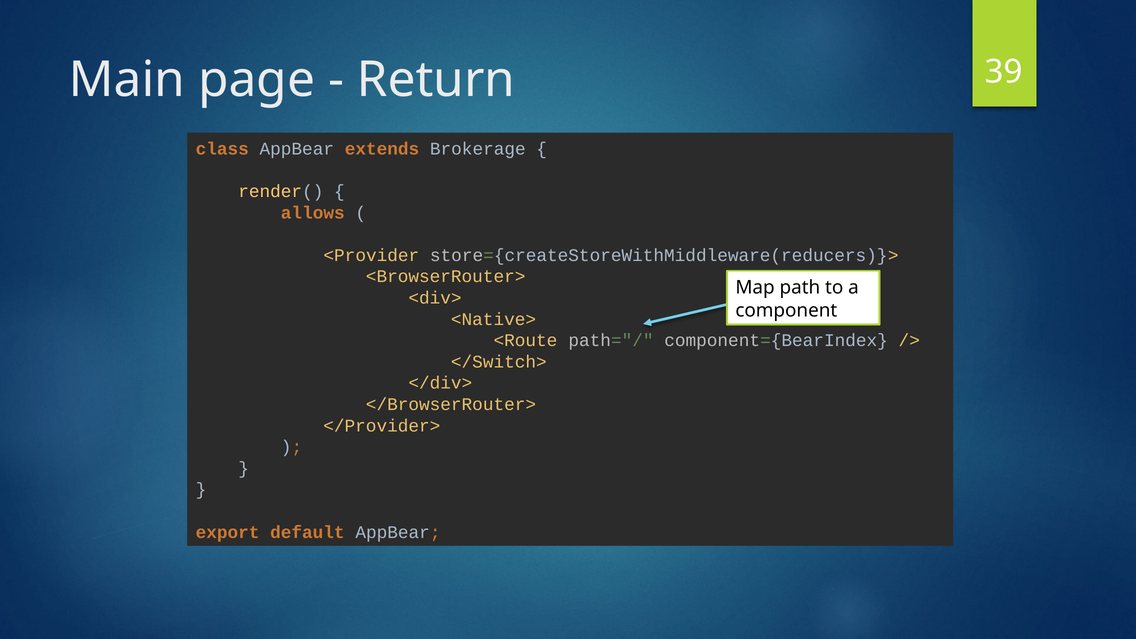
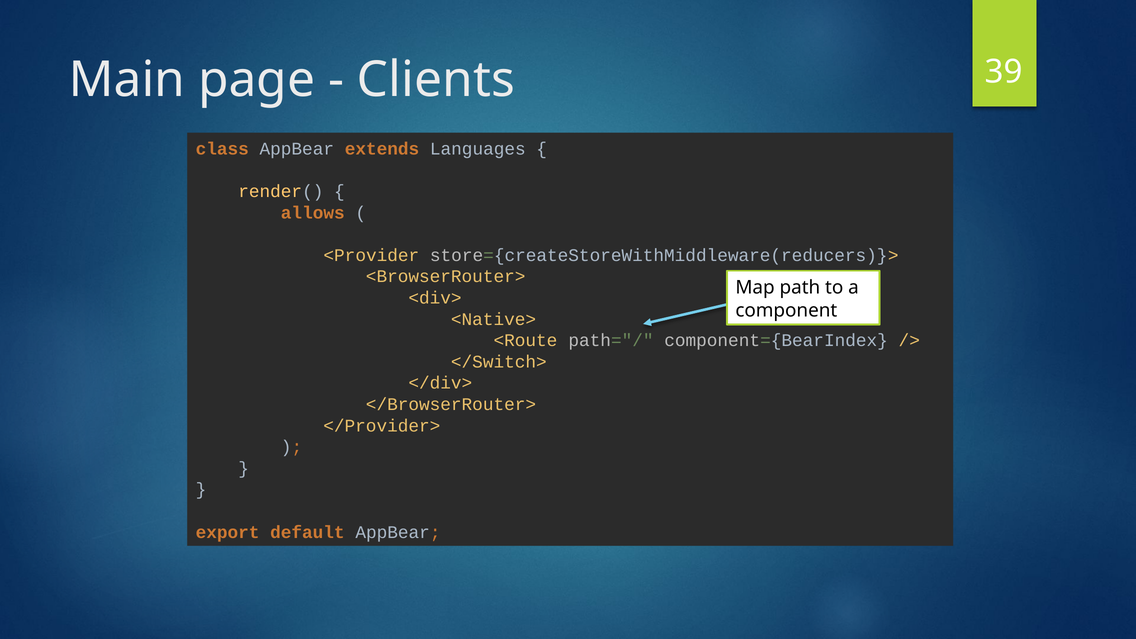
Return: Return -> Clients (436, 80)
Brokerage: Brokerage -> Languages (478, 149)
